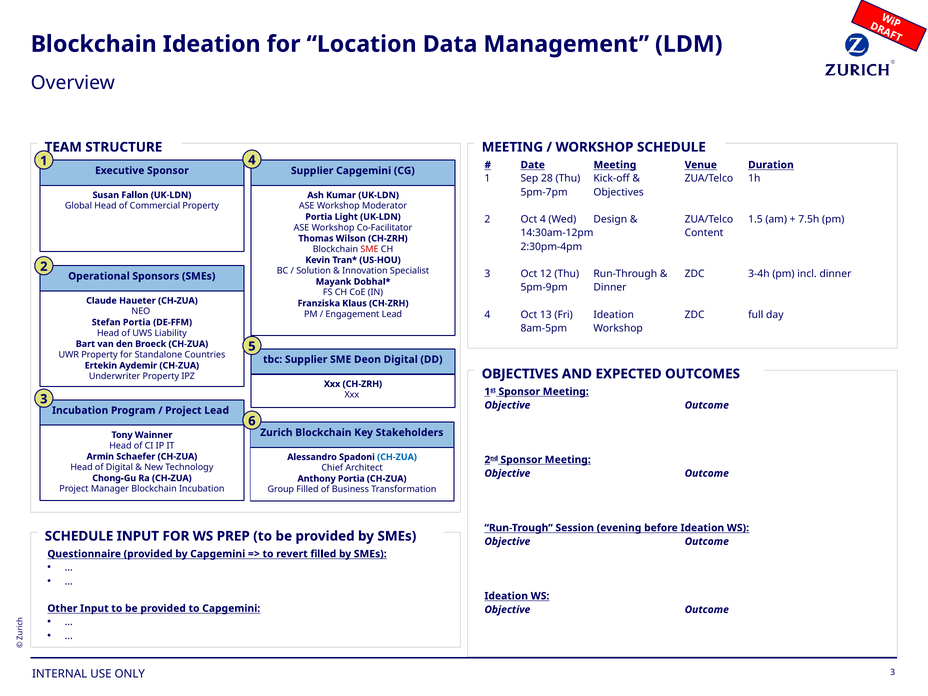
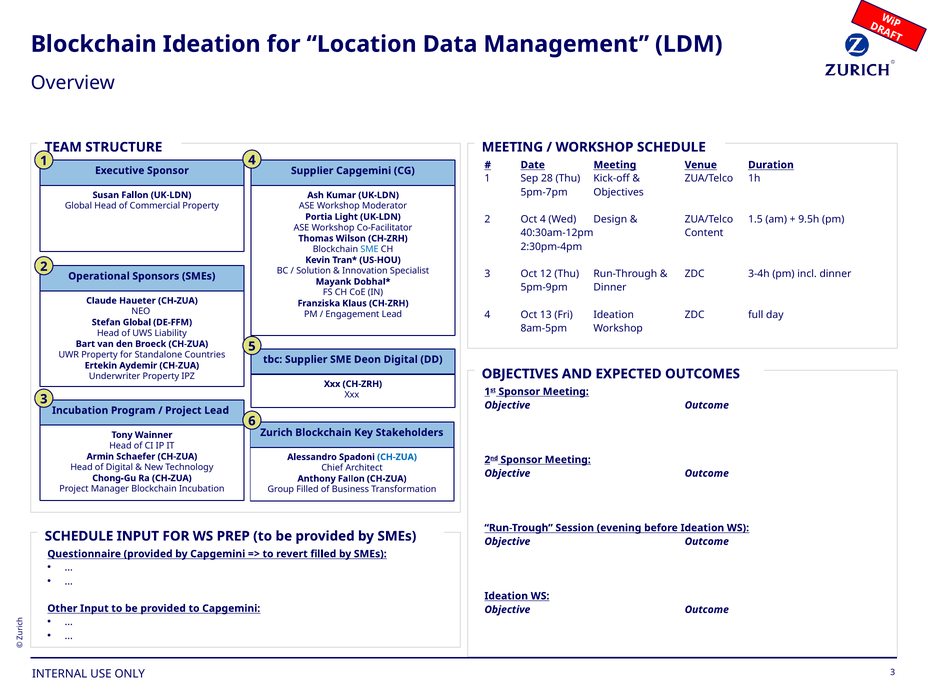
7.5h: 7.5h -> 9.5h (809, 219)
14:30am-12pm: 14:30am-12pm -> 40:30am-12pm (557, 233)
SME colour: red -> blue (370, 249)
Stefan Portia: Portia -> Global (137, 322)
Anthony Portia: Portia -> Fallon (351, 479)
